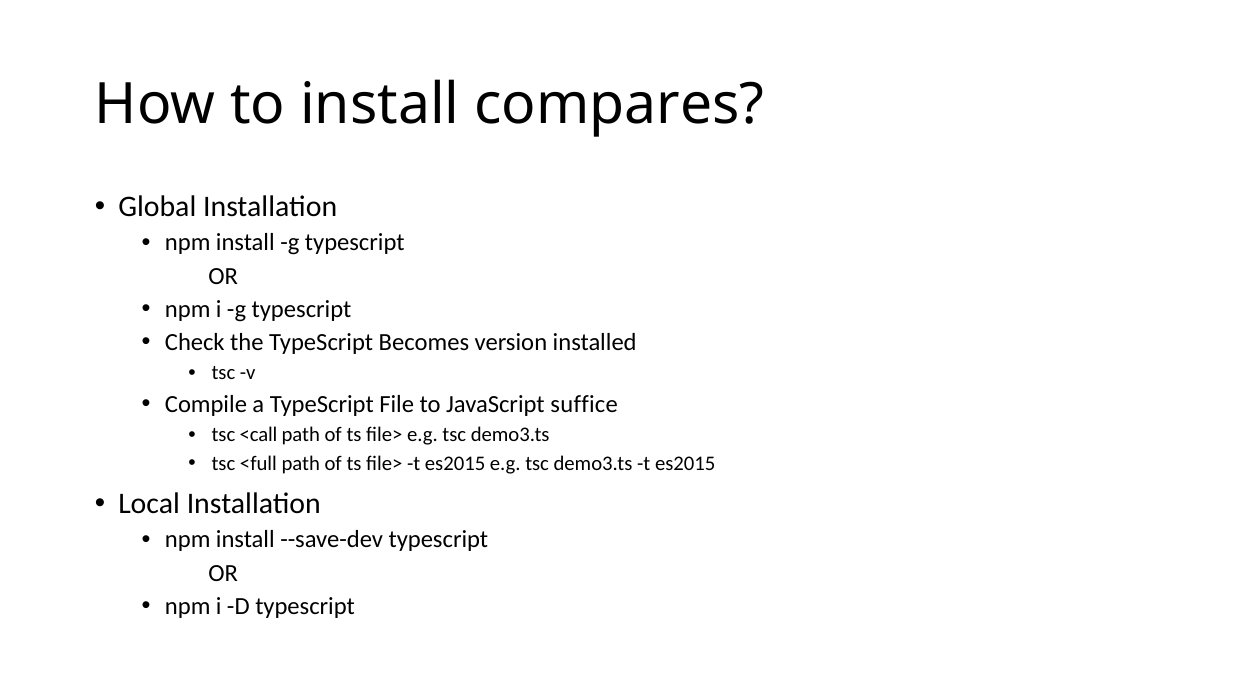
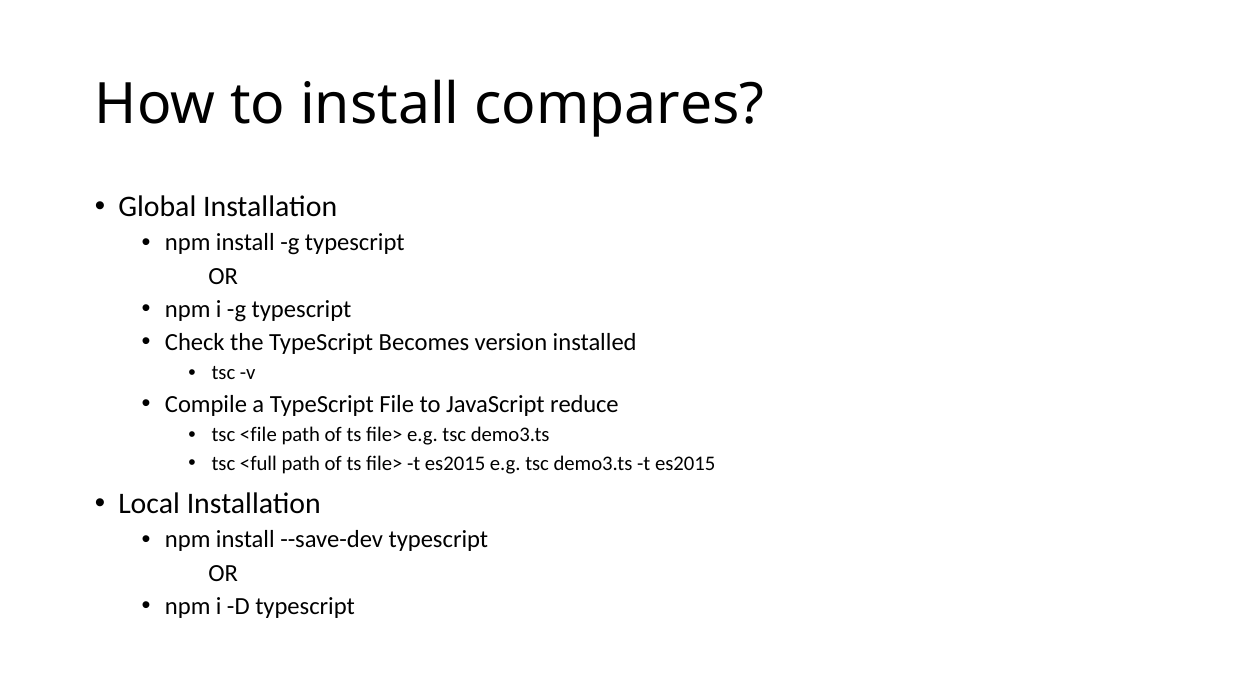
suffice: suffice -> reduce (584, 404)
<call: <call -> <file (258, 435)
